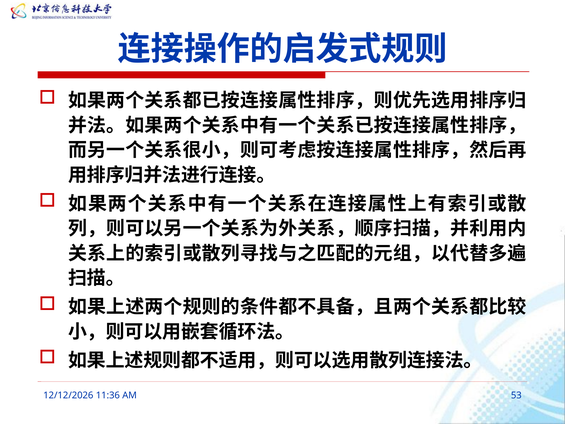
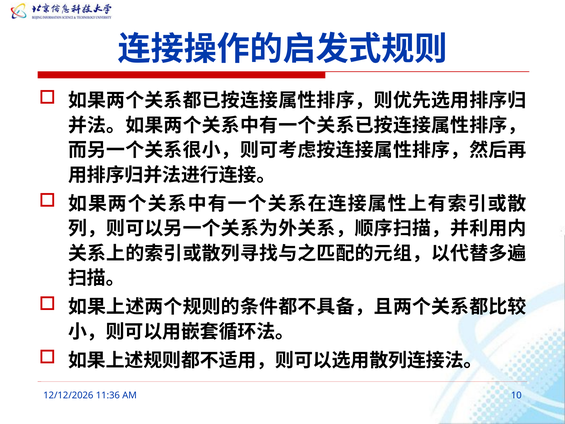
53: 53 -> 10 (516, 395)
